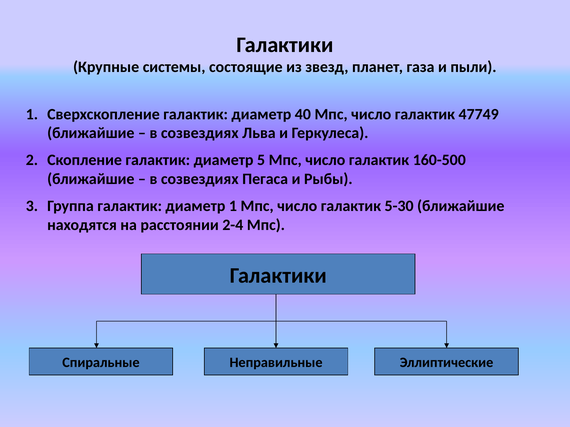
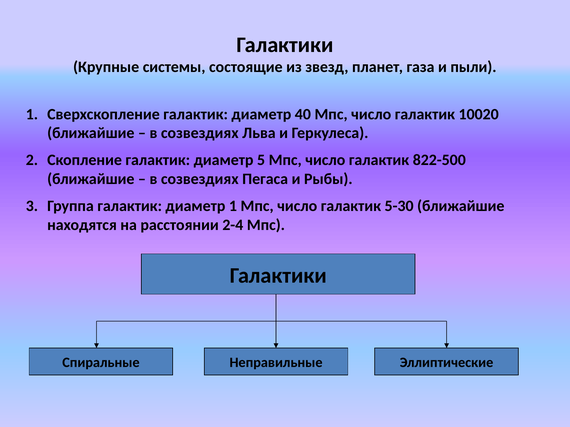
47749: 47749 -> 10020 (479, 114)
160-500: 160-500 -> 822-500 (439, 160)
